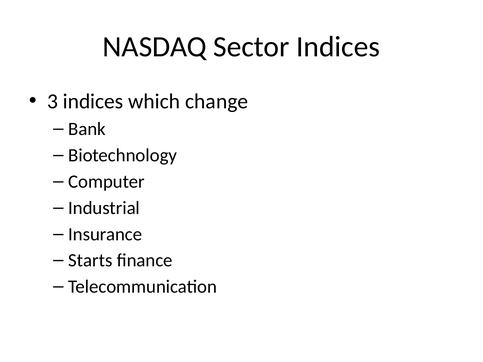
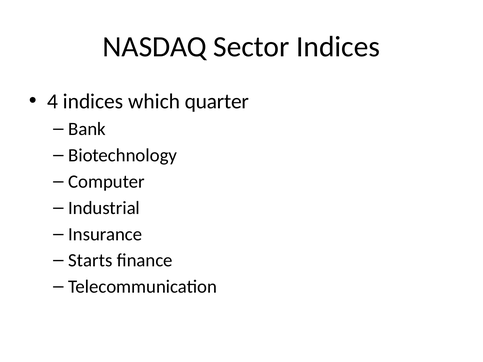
3: 3 -> 4 (53, 101)
change: change -> quarter (217, 101)
